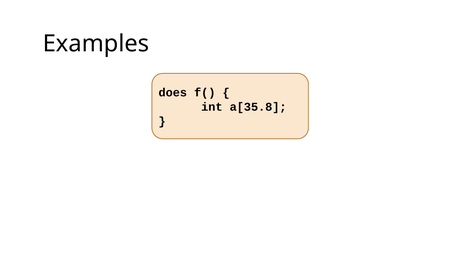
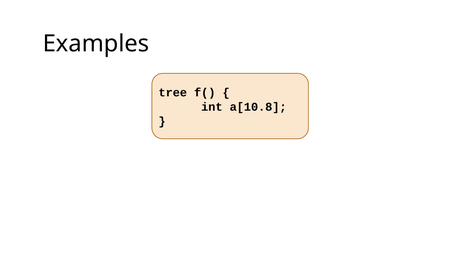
does: does -> tree (173, 93)
a[35.8: a[35.8 -> a[10.8 (258, 107)
